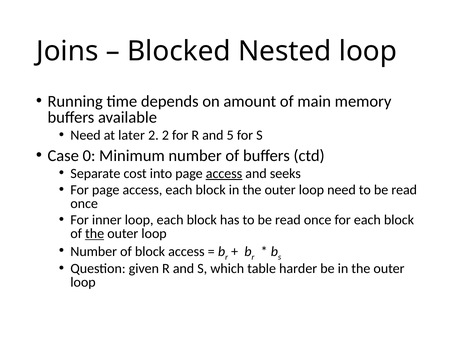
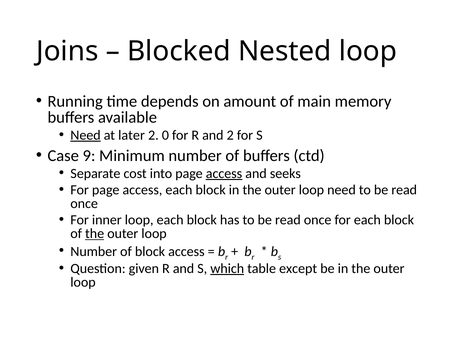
Need underline: none -> present (86, 135)
2 2: 2 -> 0 (165, 135)
and 5: 5 -> 2 (230, 135)
0: 0 -> 9 (89, 155)
which underline: none -> present (227, 268)
harder: harder -> except (298, 268)
